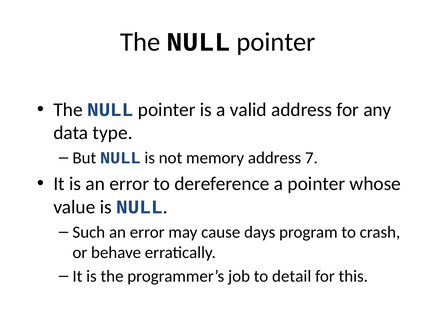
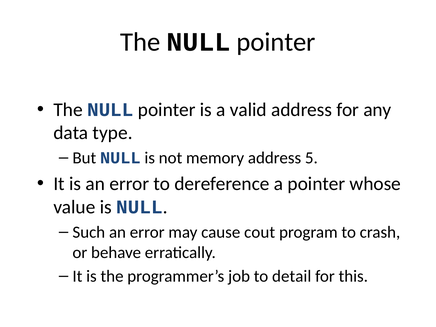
7: 7 -> 5 (311, 158)
days: days -> cout (260, 232)
